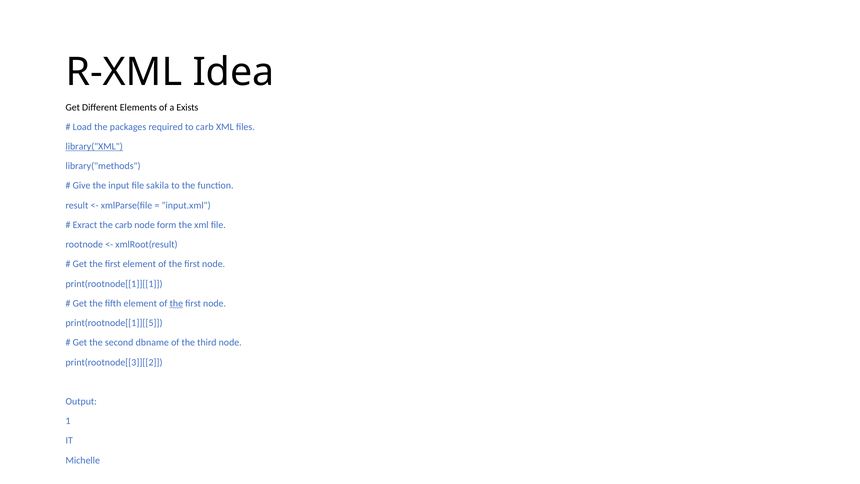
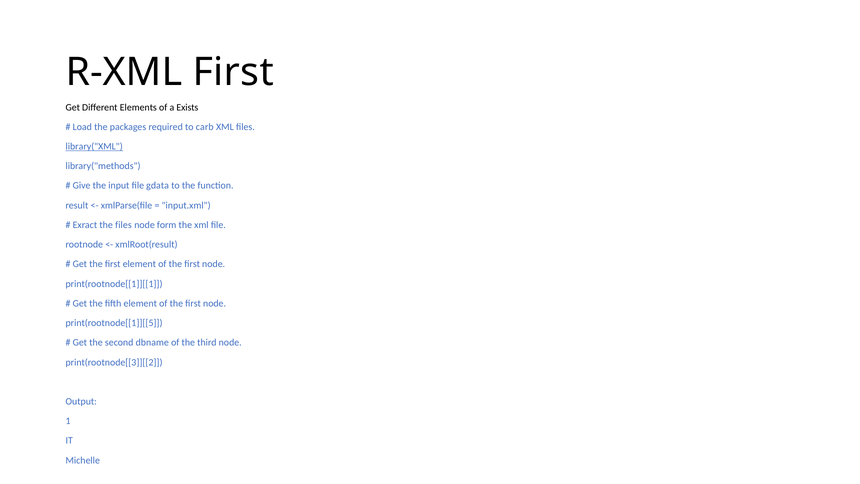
R-XML Idea: Idea -> First (233, 72)
sakila: sakila -> gdata (158, 186)
the carb: carb -> files (123, 225)
the underline: present -> none (176, 303)
